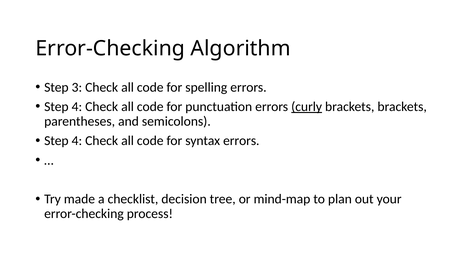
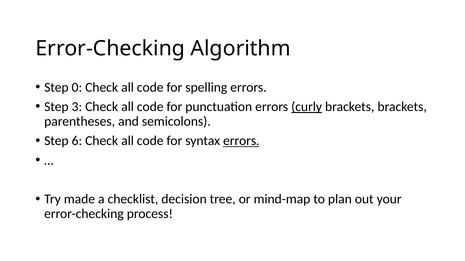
3: 3 -> 0 (77, 87)
4: 4 -> 3 (77, 107)
4: 4 -> 6 (77, 141)
errors underline: none -> present (241, 141)
